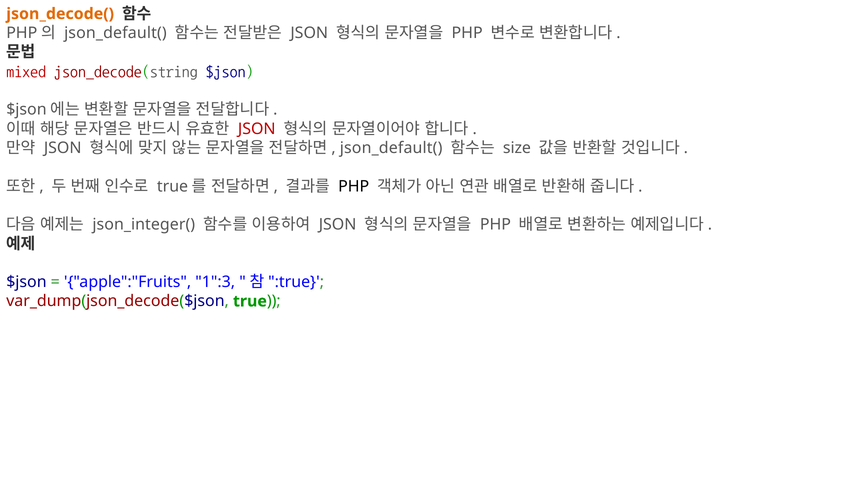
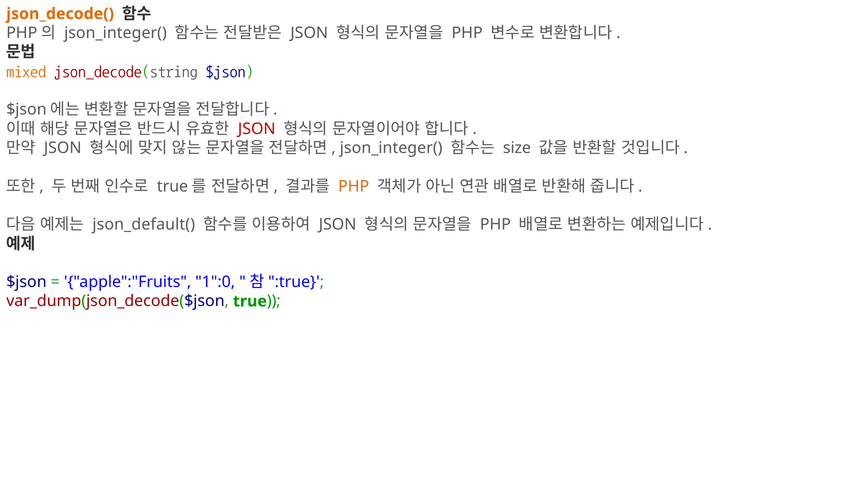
json_default(: json_default( -> json_integer( (115, 33)
mixed colour: red -> orange (26, 71)
json_default(: json_default( -> json_integer( (391, 148)
PHP colour: black -> orange (354, 186)
json_integer(: json_integer( -> json_default( (144, 224)
1":3: 1":3 -> 1":0 (215, 282)
